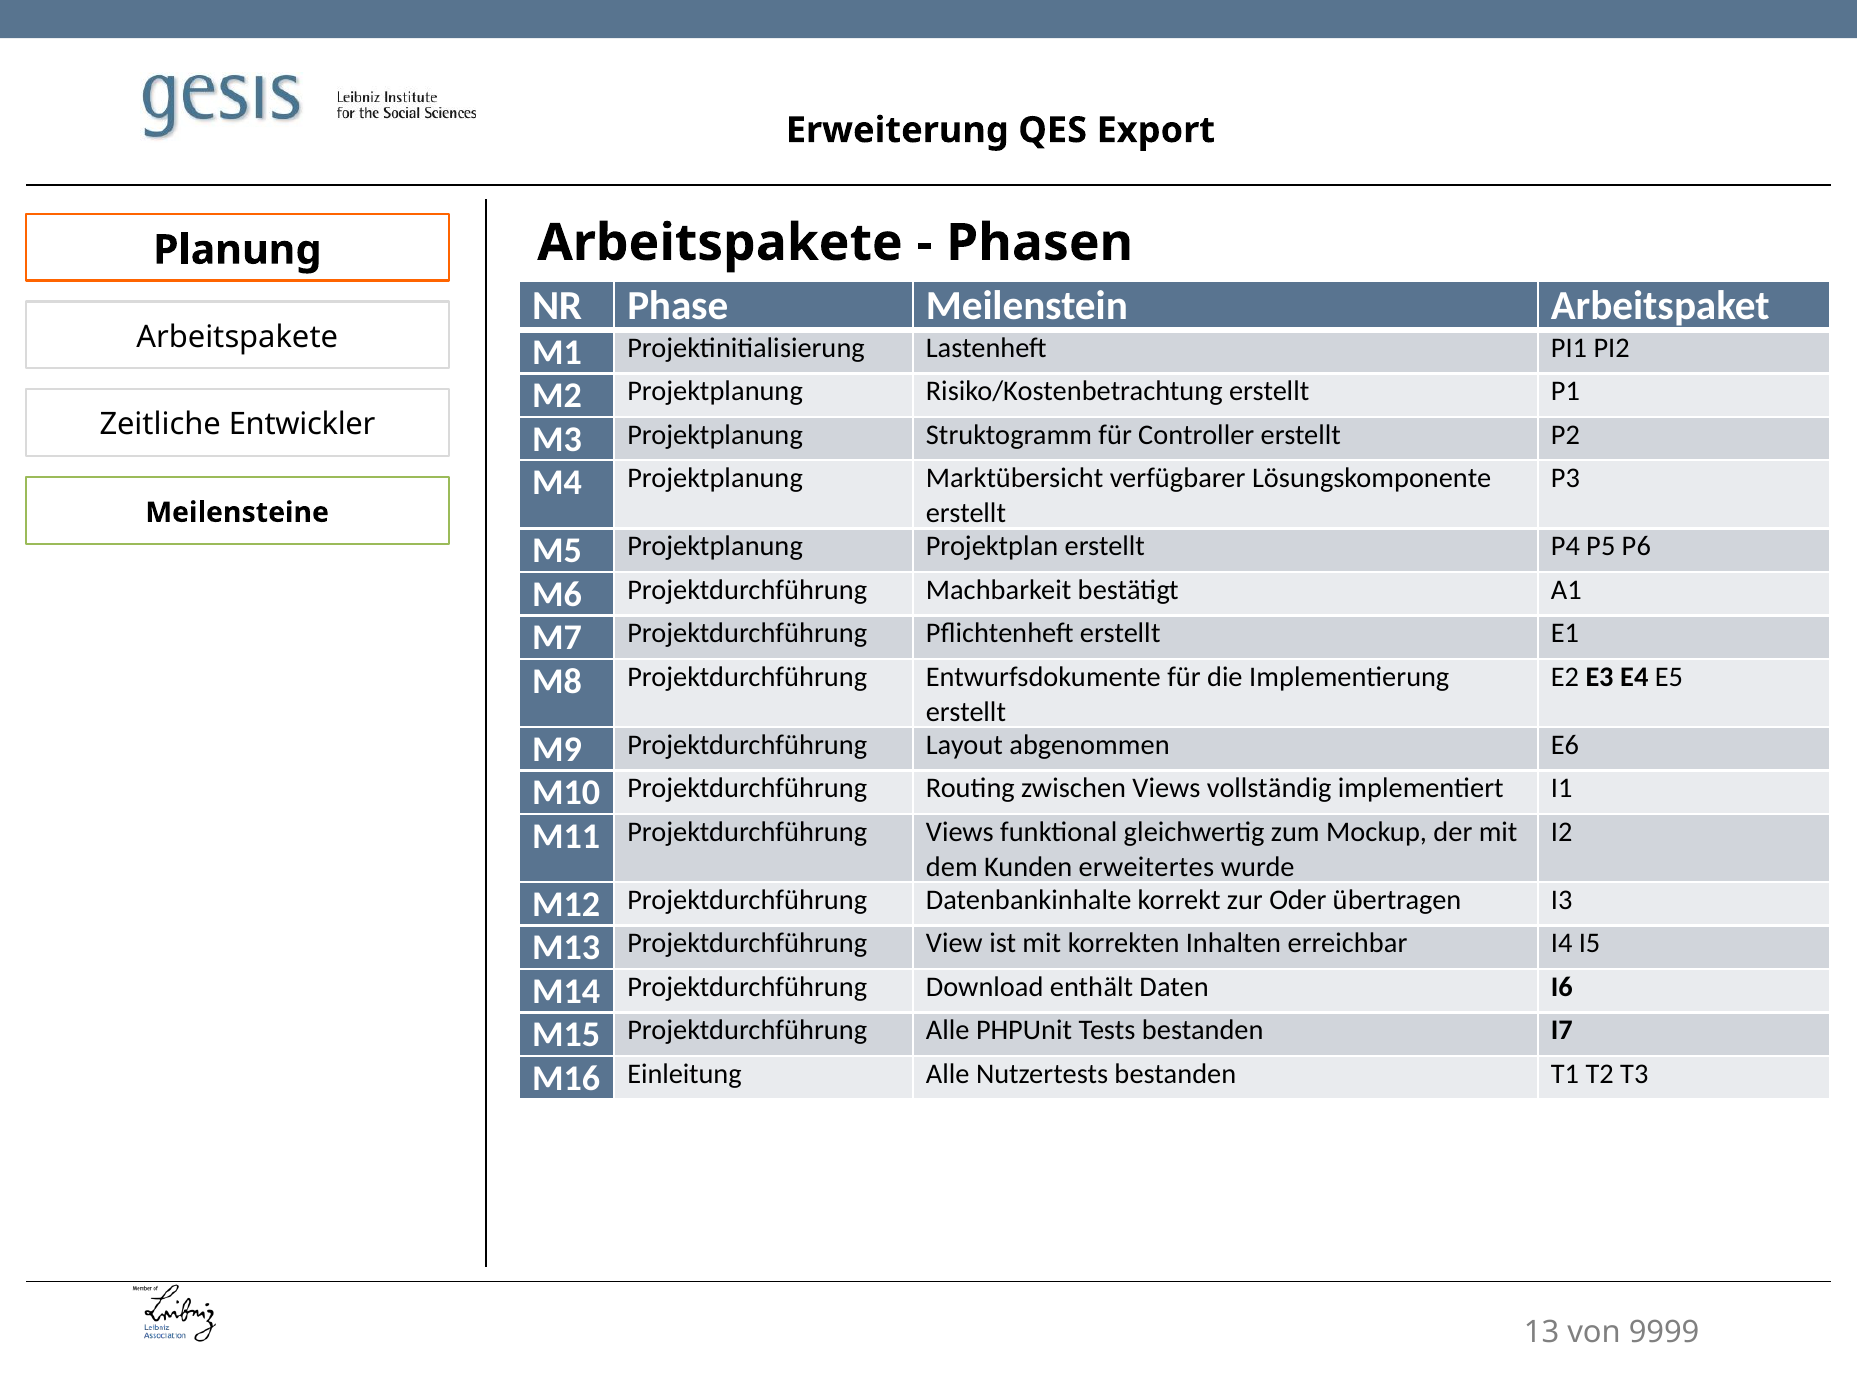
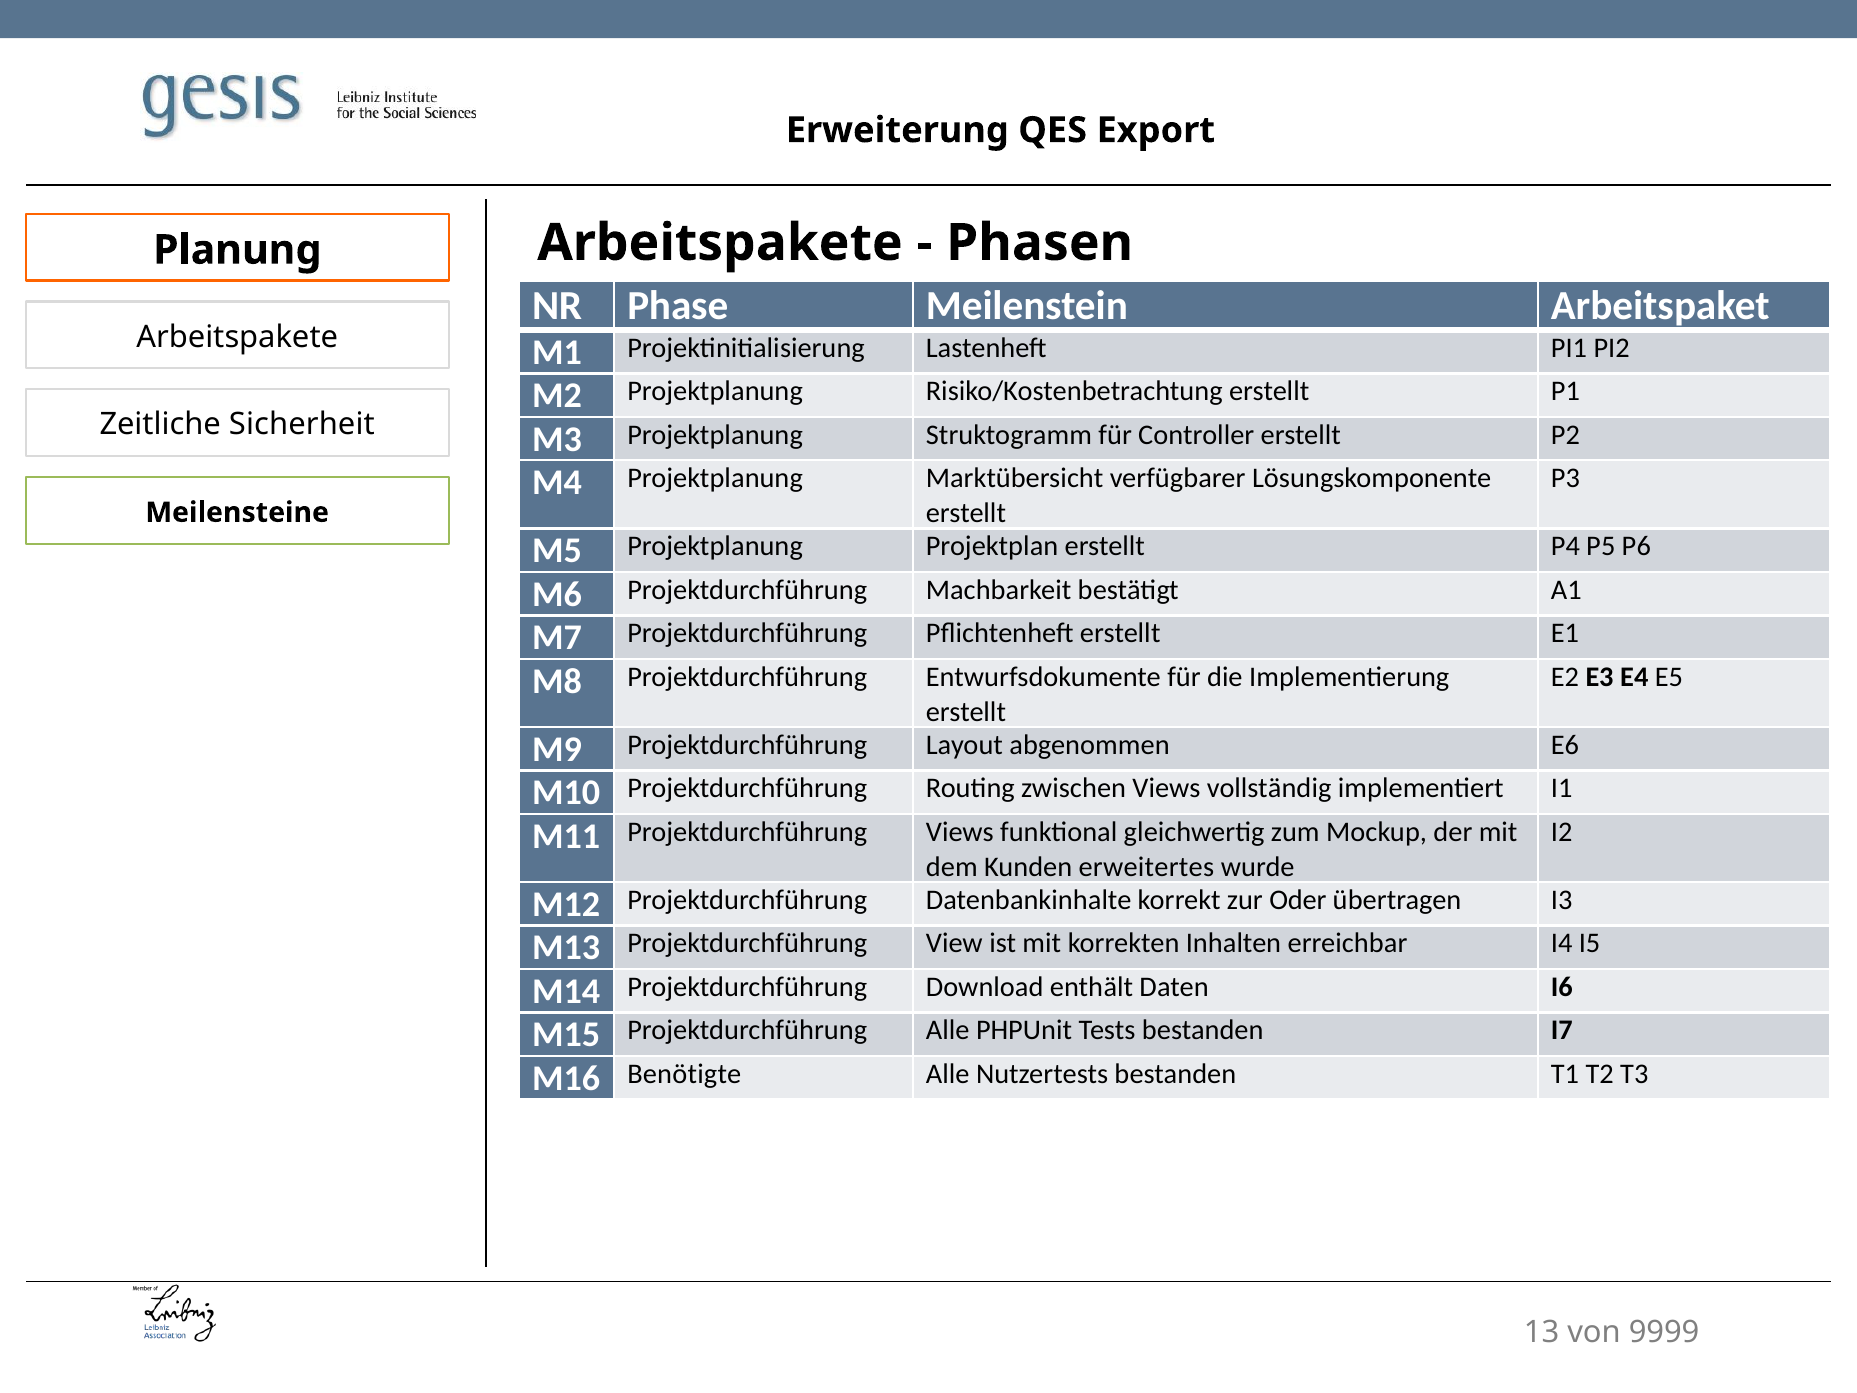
Entwickler: Entwickler -> Sicherheit (302, 425)
Einleitung: Einleitung -> Benötigte (684, 1074)
